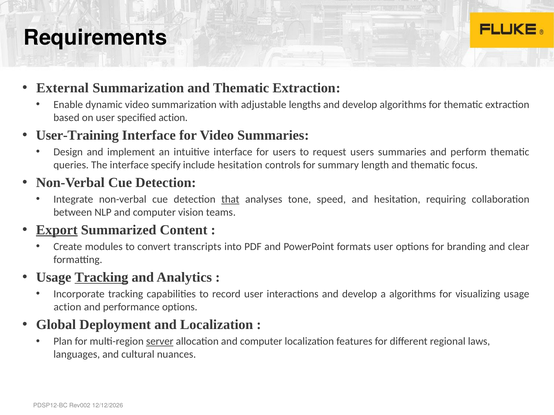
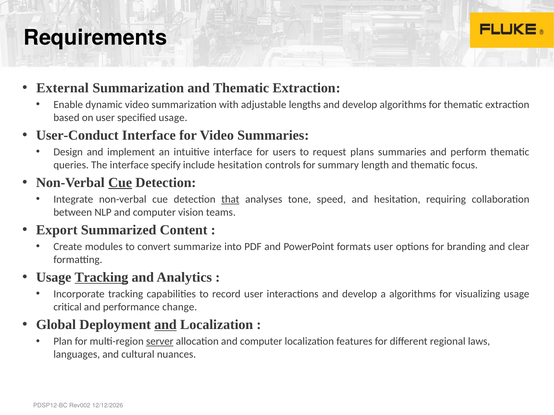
specified action: action -> usage (173, 118)
User-Training: User-Training -> User-Conduct (77, 135)
request users: users -> plans (362, 152)
Cue underline: none -> present (120, 183)
Export underline: present -> none (57, 230)
transcripts: transcripts -> summarize (198, 247)
action: action -> critical (68, 307)
performance options: options -> change (180, 307)
and underline: none -> present (166, 325)
